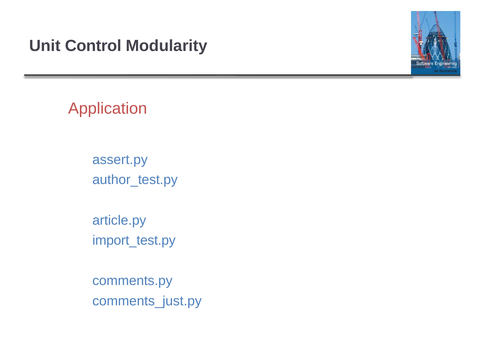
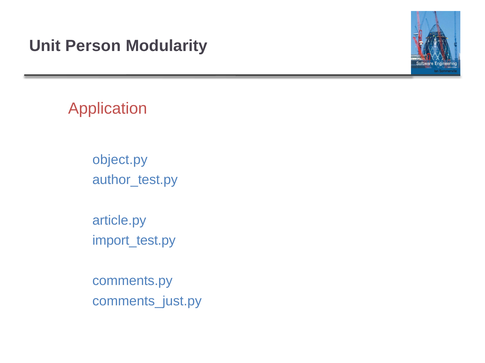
Control: Control -> Person (93, 46)
assert.py: assert.py -> object.py (120, 160)
